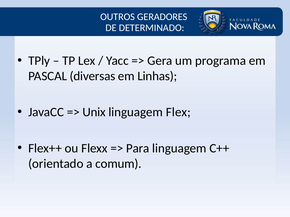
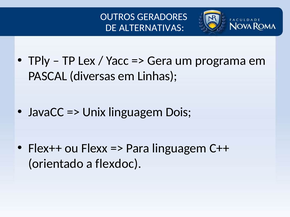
DETERMINADO: DETERMINADO -> ALTERNATIVAS (152, 28)
Flex: Flex -> Dois (178, 112)
comum: comum -> flexdoc (118, 164)
